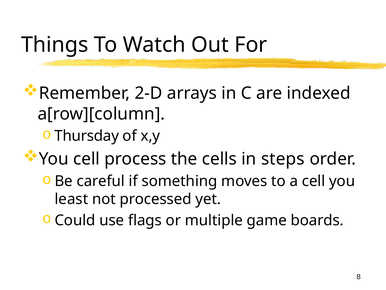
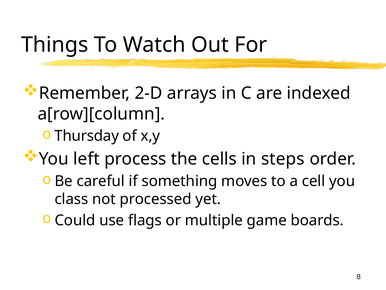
You cell: cell -> left (86, 159)
least: least -> class (71, 199)
